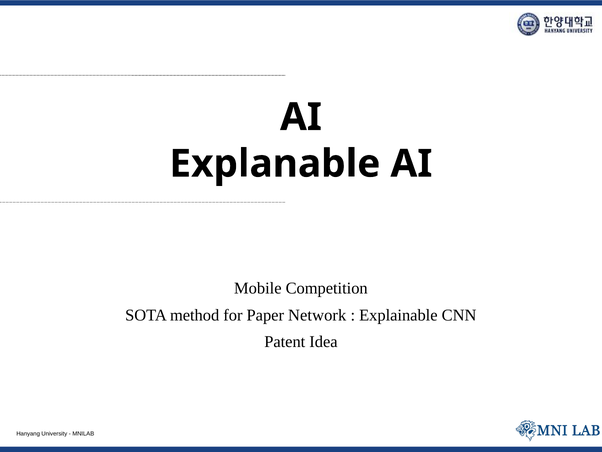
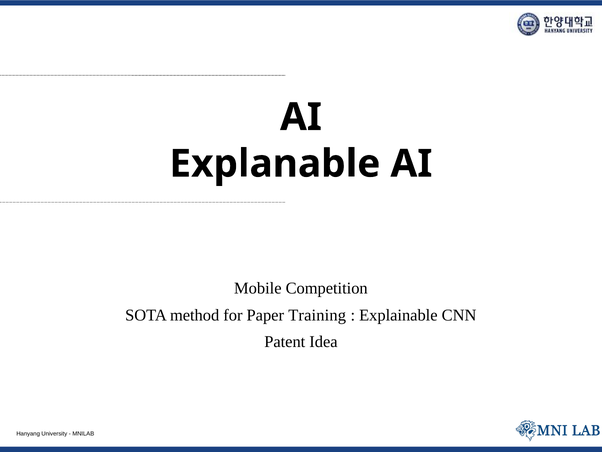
Network: Network -> Training (317, 315)
